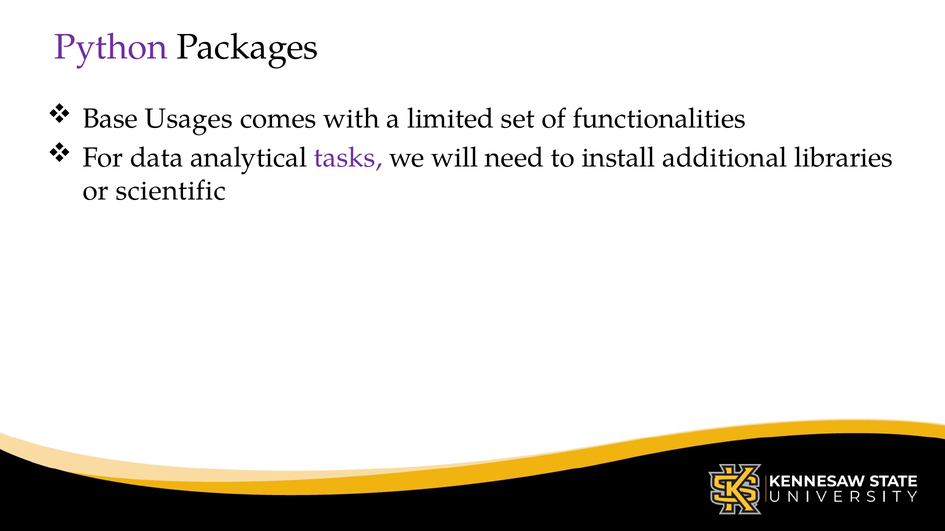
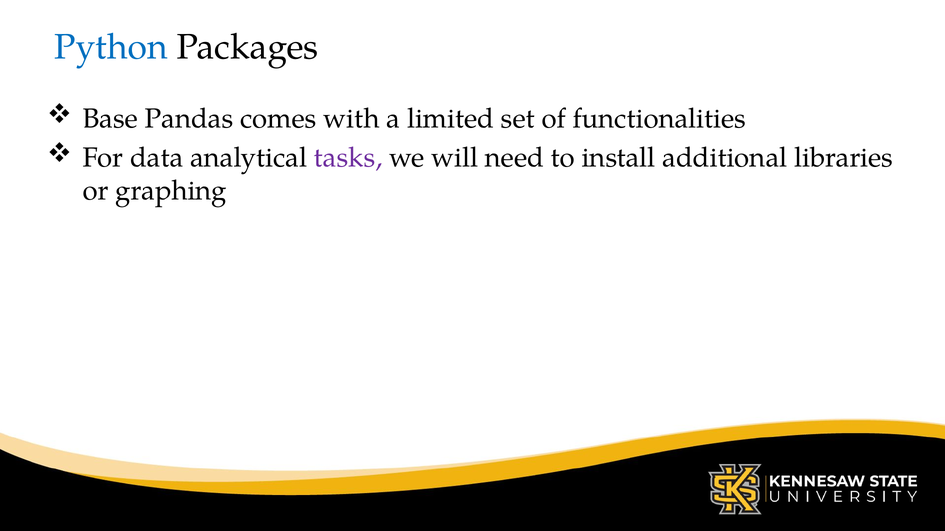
Python colour: purple -> blue (111, 47)
Usages: Usages -> Pandas (189, 119)
scientific: scientific -> graphing (171, 191)
